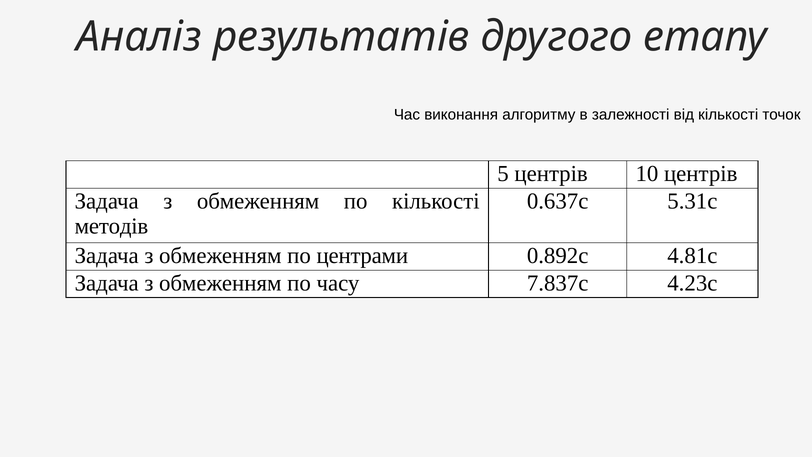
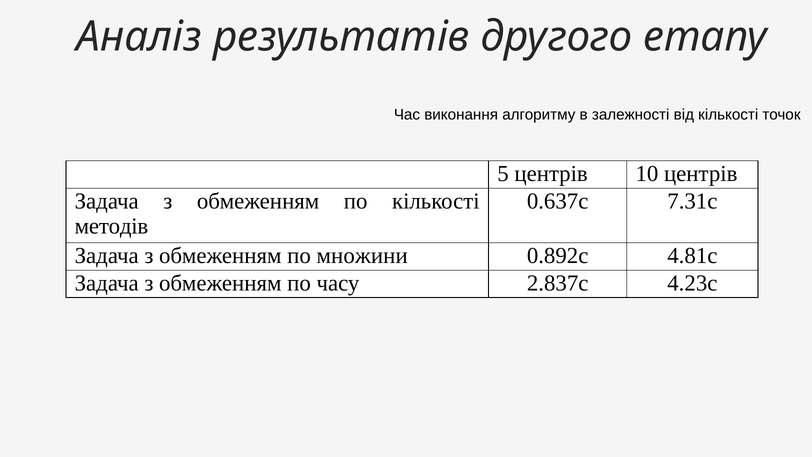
5.31с: 5.31с -> 7.31с (692, 201)
центрами: центрами -> множини (362, 256)
7.837с: 7.837с -> 2.837с (558, 283)
